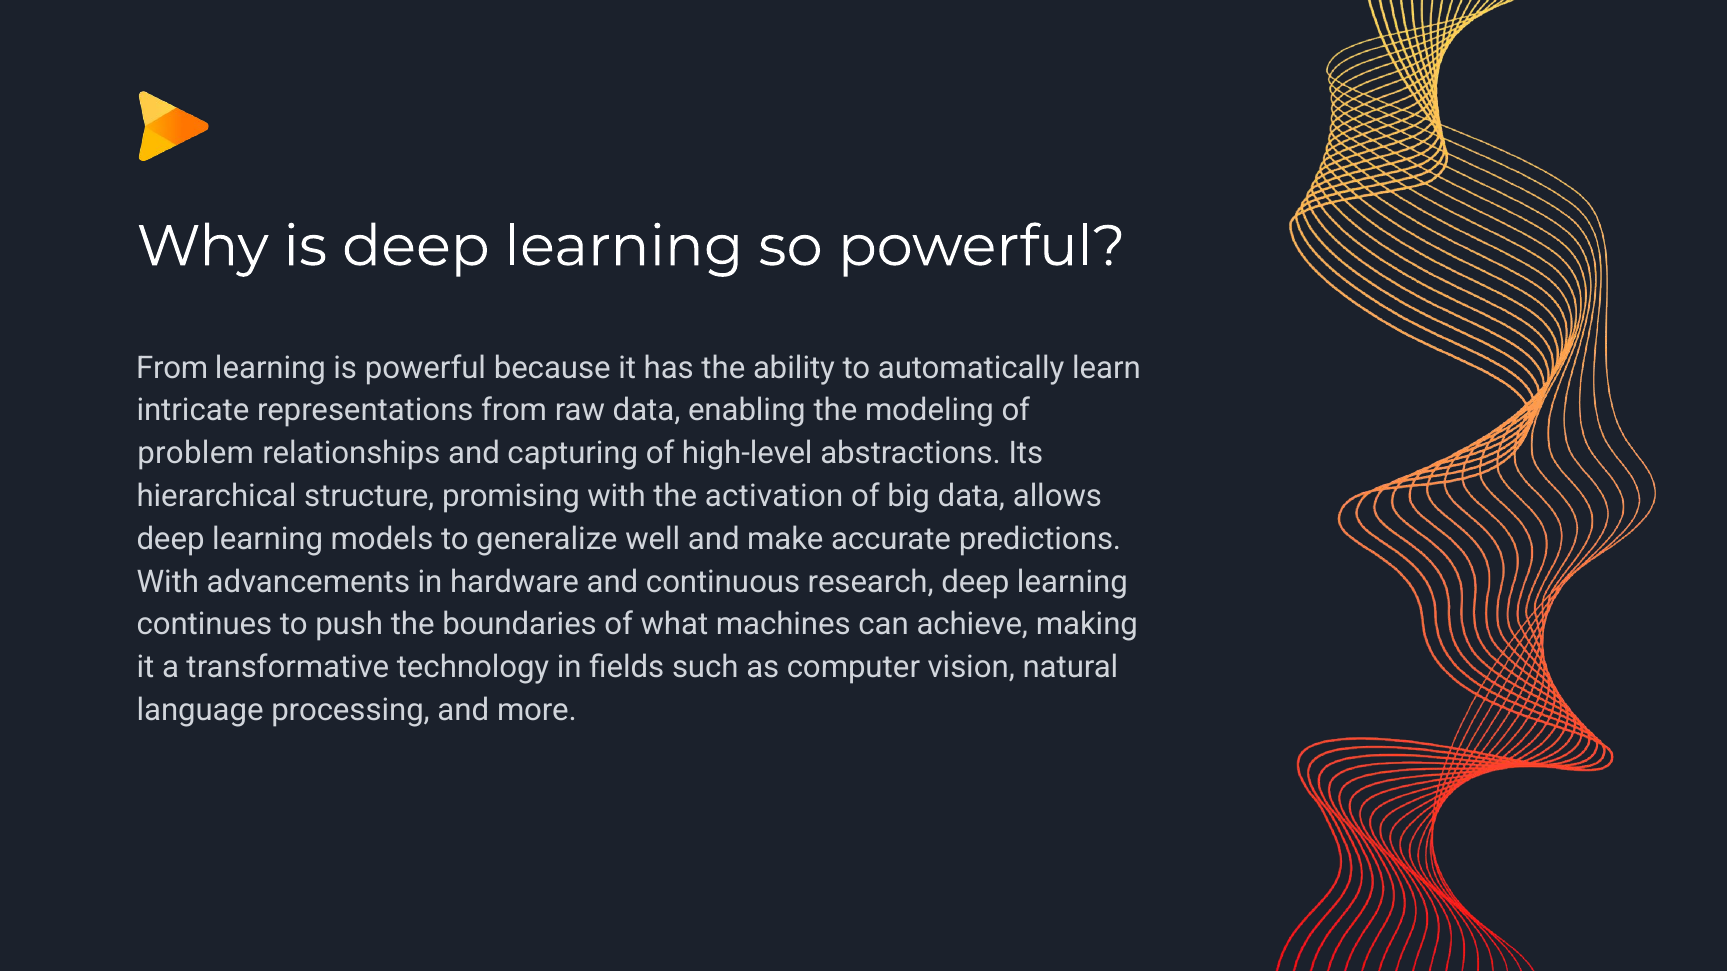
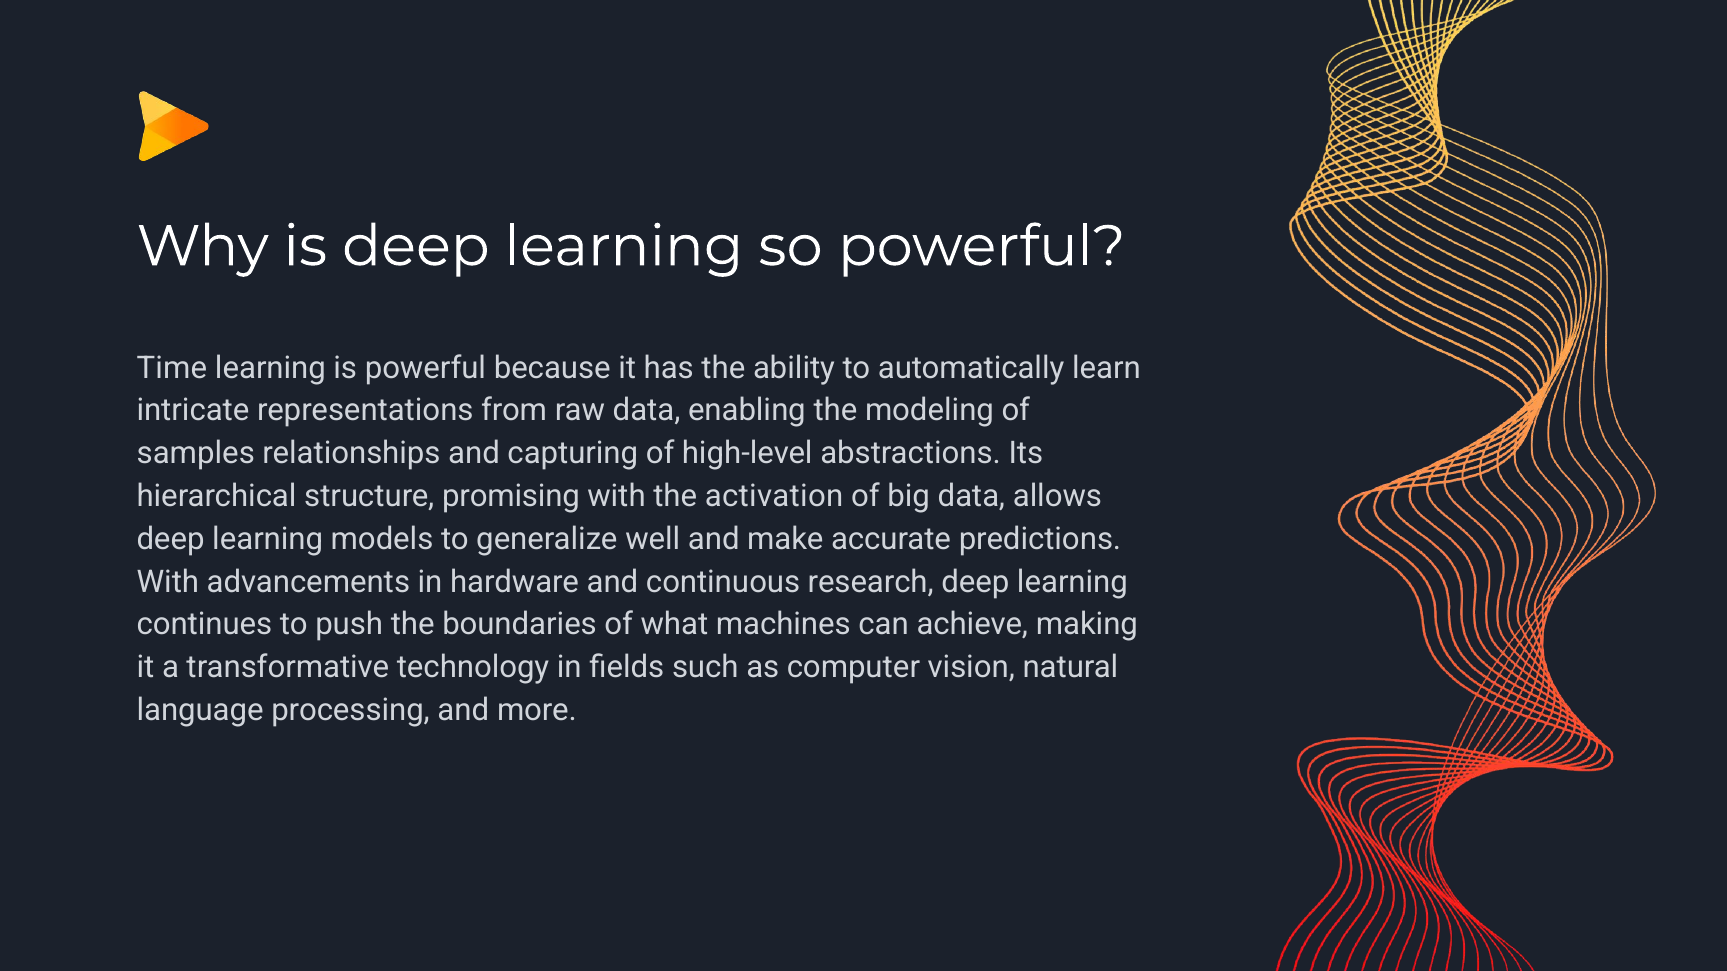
From: From -> Time (172, 368)
problem: problem -> samples (196, 454)
